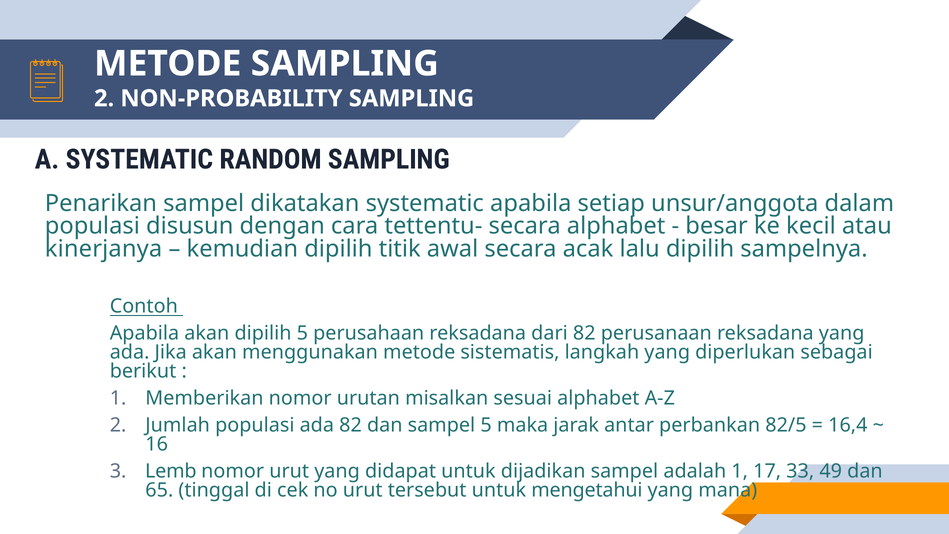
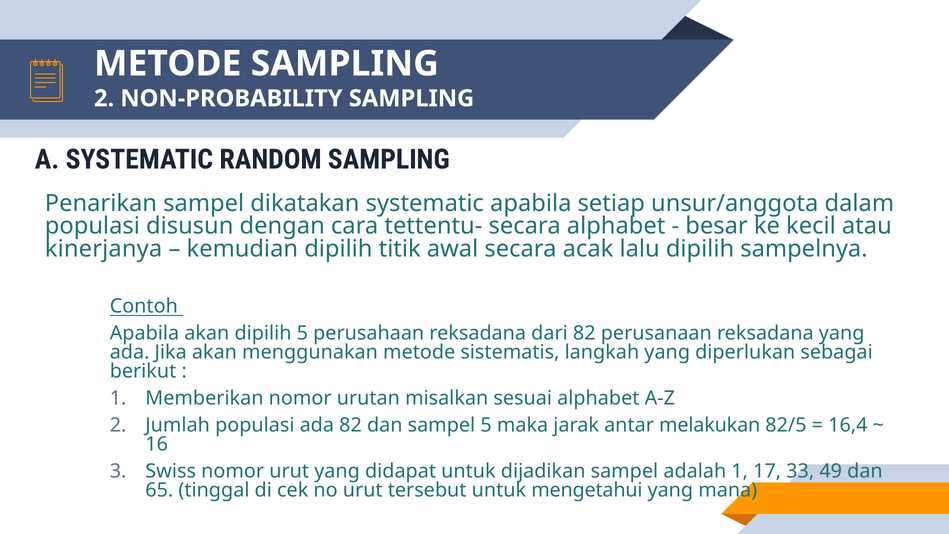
perbankan: perbankan -> melakukan (710, 425)
Lemb: Lemb -> Swiss (171, 471)
